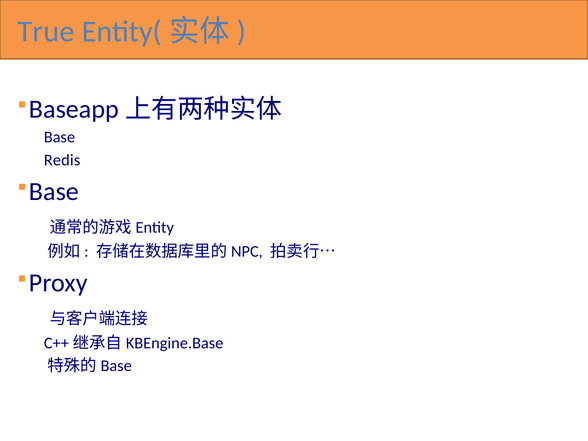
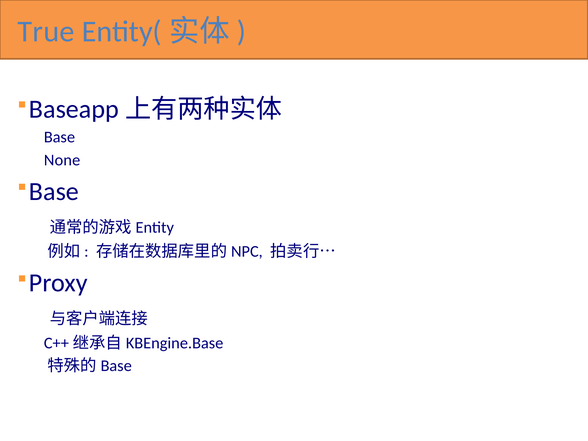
Redis: Redis -> None (62, 160)
